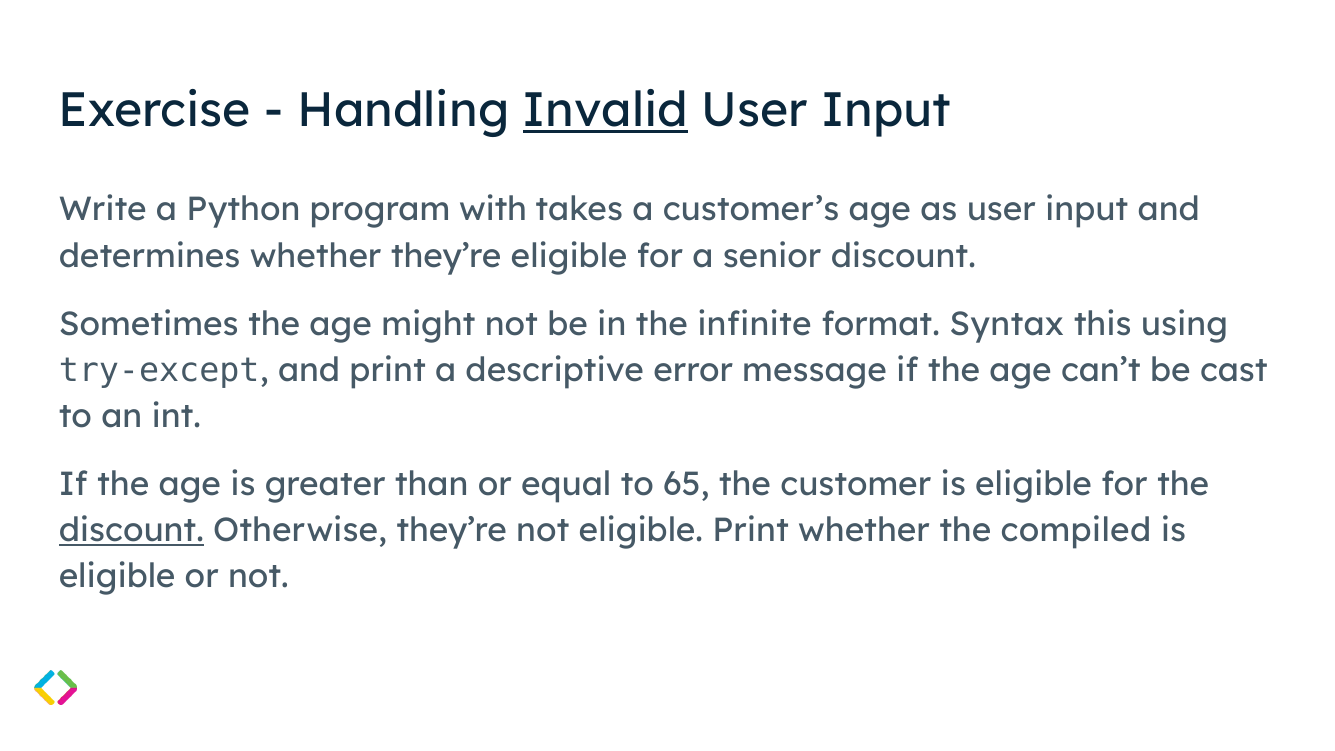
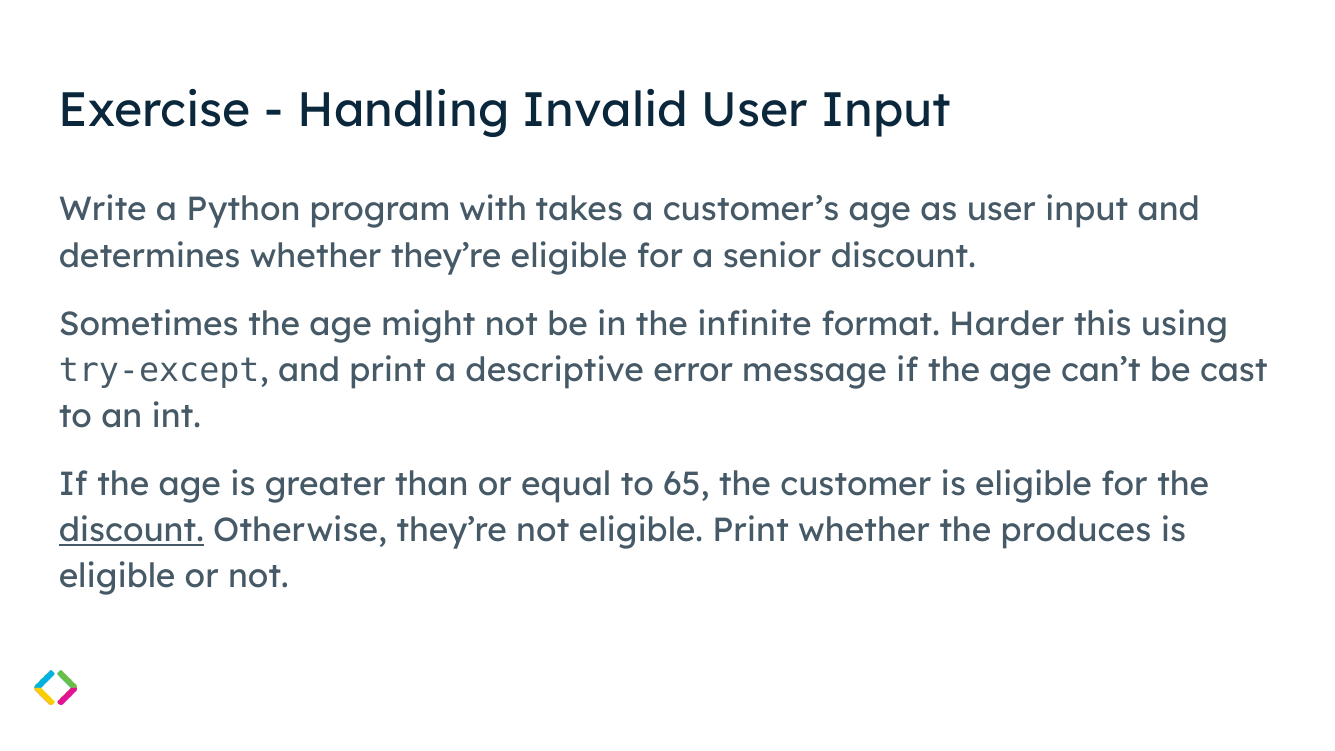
Invalid underline: present -> none (605, 111)
Syntax: Syntax -> Harder (1007, 324)
compiled: compiled -> produces (1076, 531)
